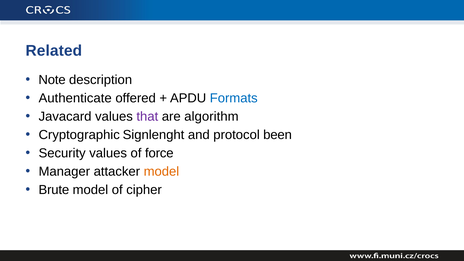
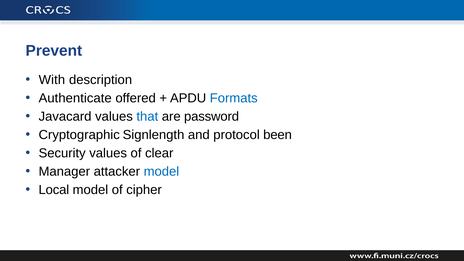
Related: Related -> Prevent (54, 51)
Note: Note -> With (52, 80)
that colour: purple -> blue (147, 117)
algorithm: algorithm -> password (212, 117)
Signlenght: Signlenght -> Signlength (154, 135)
force: force -> clear (159, 153)
model colour: orange -> blue (161, 171)
Brute: Brute -> Local (54, 190)
